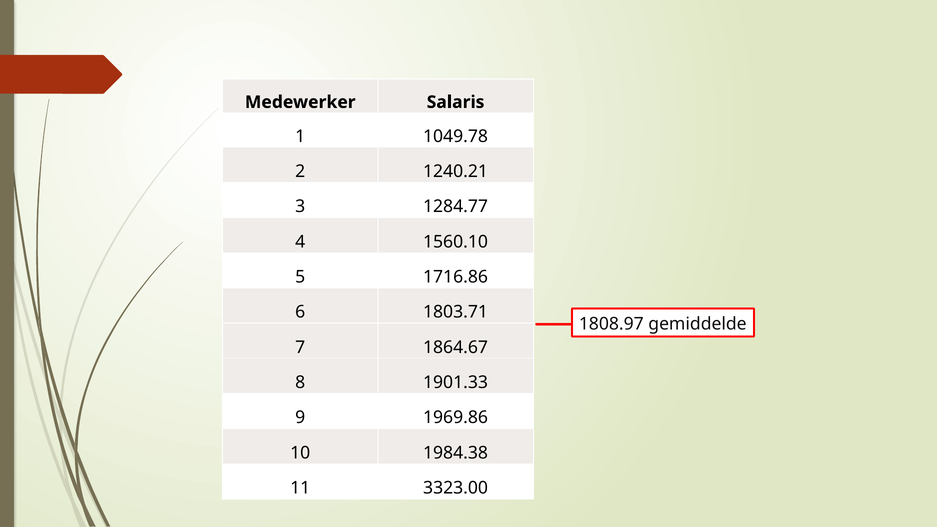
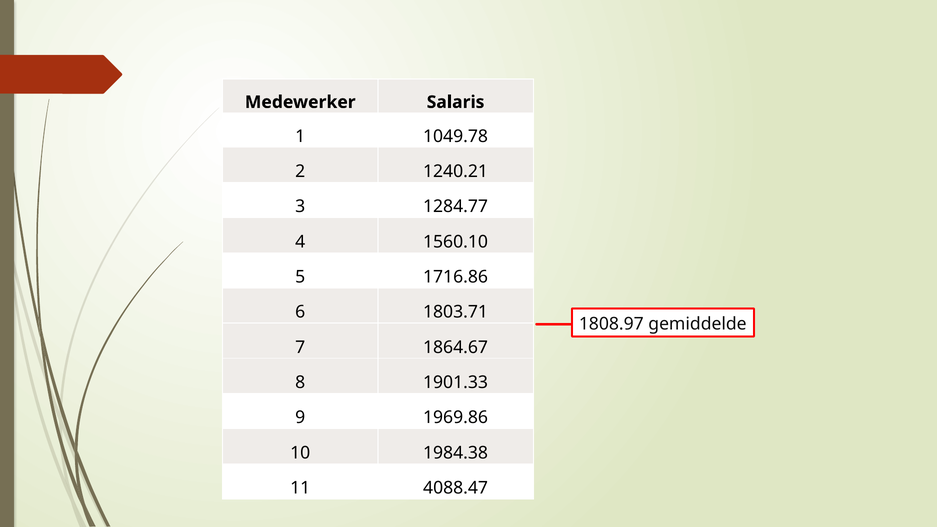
3323.00: 3323.00 -> 4088.47 (456, 488)
